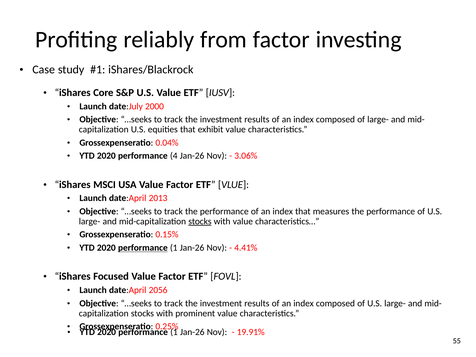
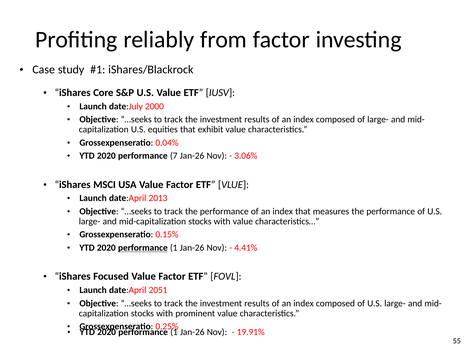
4: 4 -> 7 (174, 156)
stocks underline: present -> none (200, 221)
2056: 2056 -> 2051 (158, 290)
